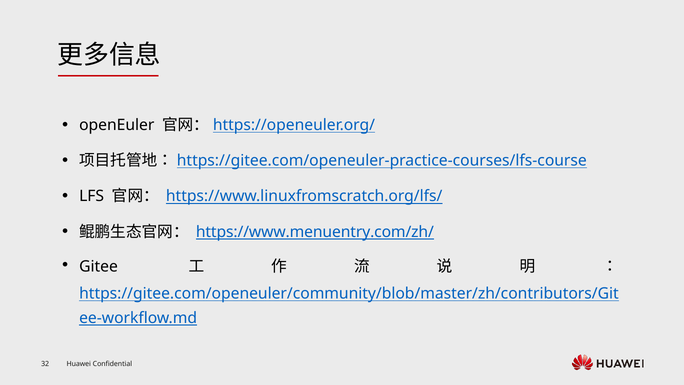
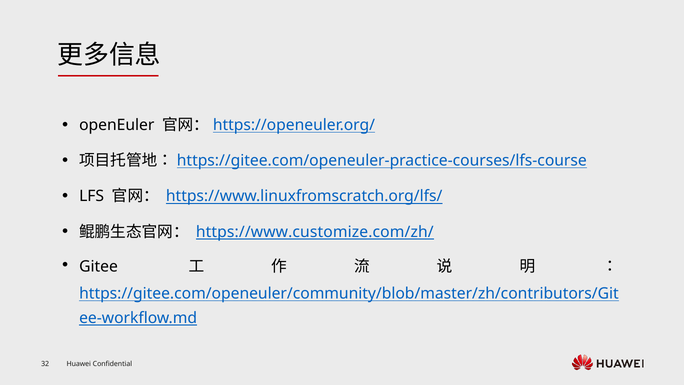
https://www.menuentry.com/zh/: https://www.menuentry.com/zh/ -> https://www.customize.com/zh/ (315, 232)
